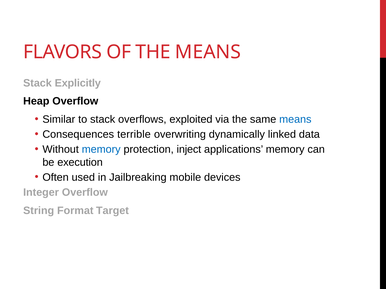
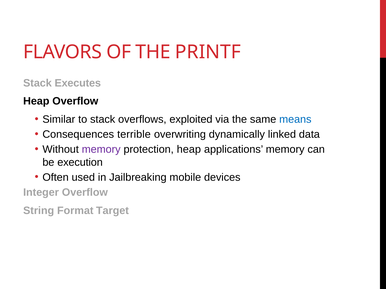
THE MEANS: MEANS -> PRINTF (208, 52)
Explicitly: Explicitly -> Executes (78, 83)
memory colour: blue -> purple (101, 150)
protection inject: inject -> heap (189, 150)
